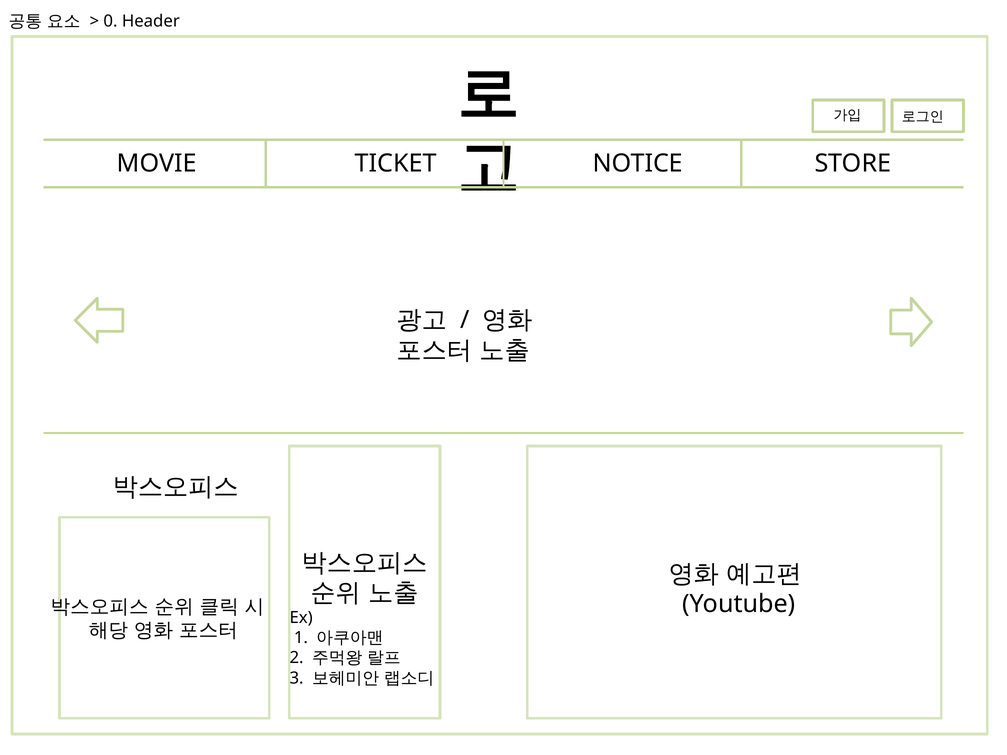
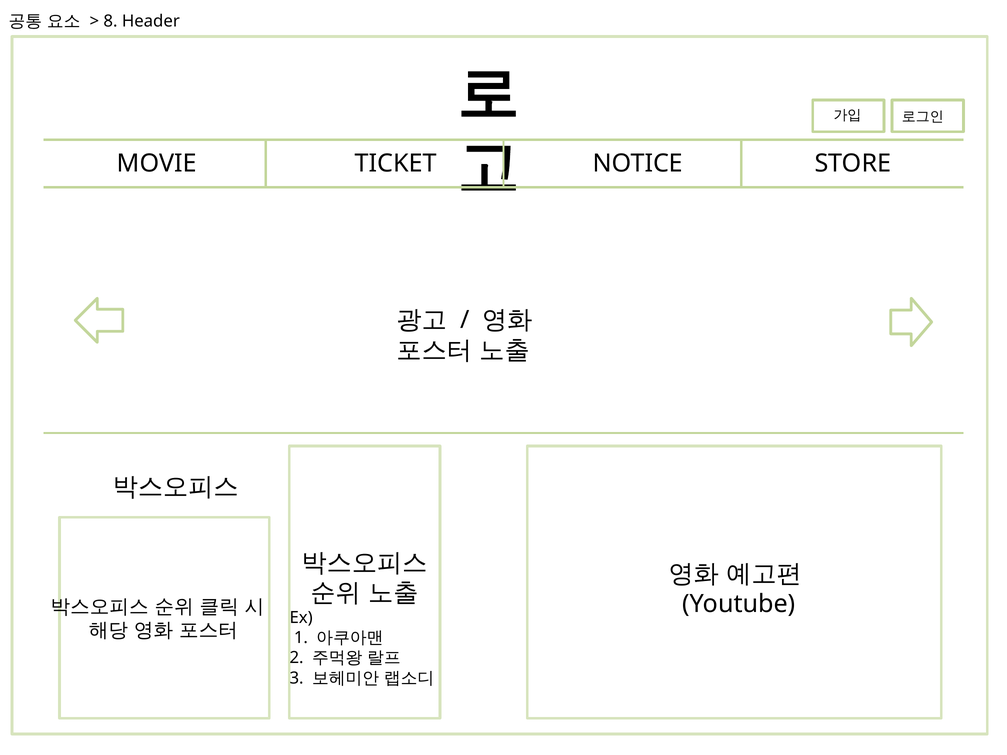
0: 0 -> 8 (111, 21)
